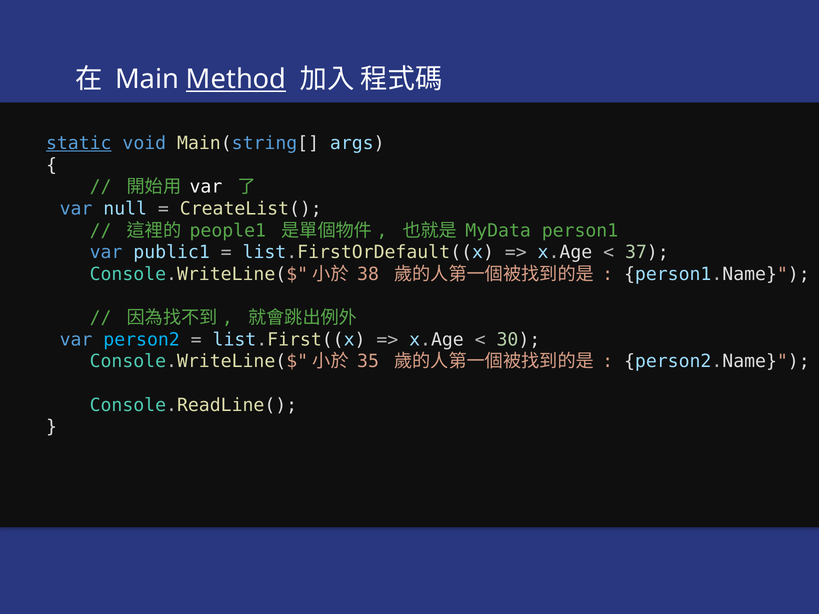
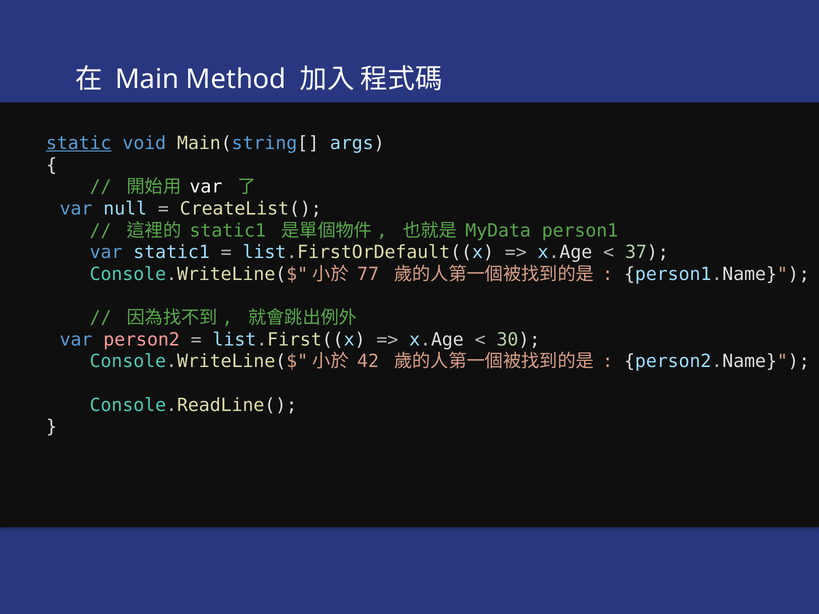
Method underline: present -> none (236, 79)
people1: people1 -> static1 (228, 231)
var public1: public1 -> static1 (172, 253)
38: 38 -> 77 (368, 274)
person2 colour: light blue -> pink (142, 340)
35: 35 -> 42 (368, 362)
